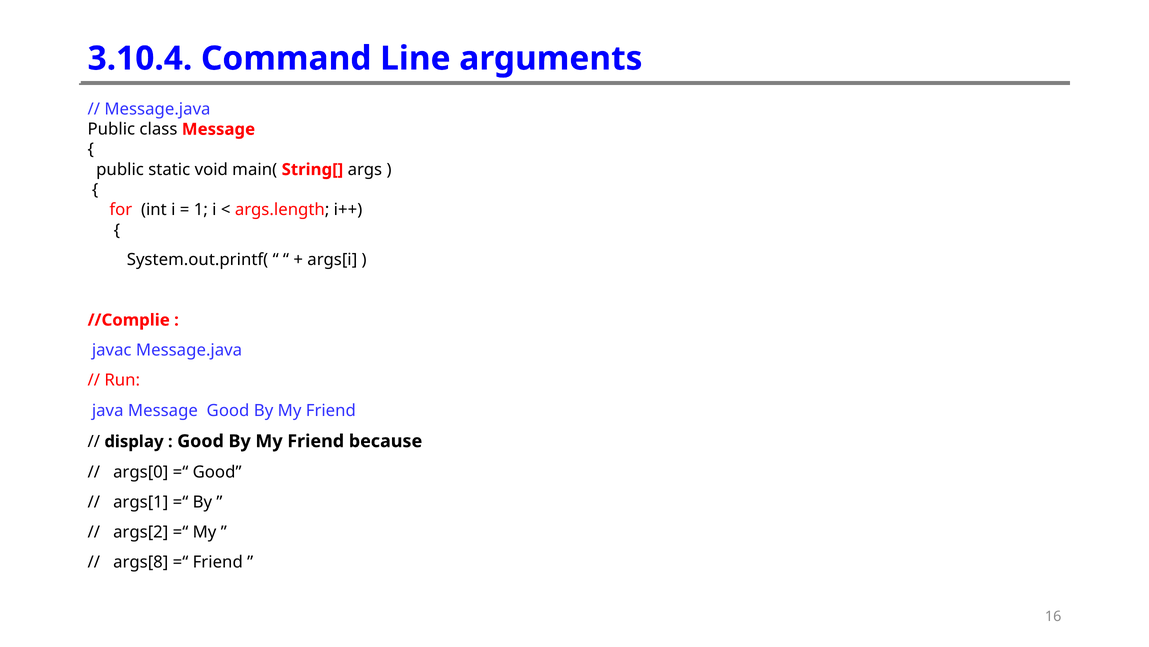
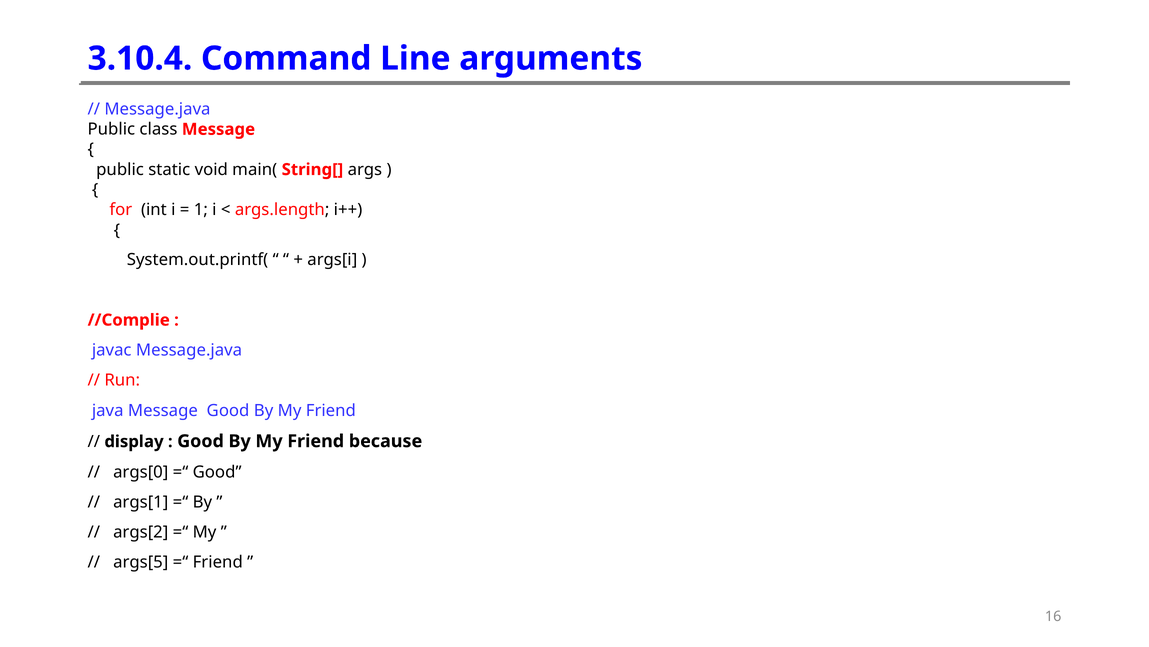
args[8: args[8 -> args[5 (141, 562)
